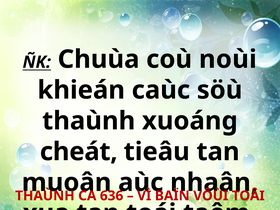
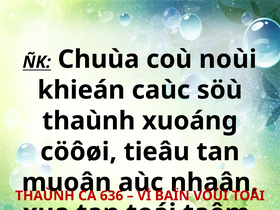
cheát: cheát -> cöôøi (79, 152)
